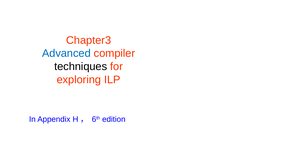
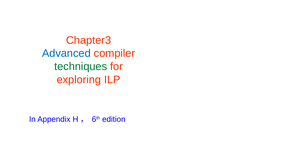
techniques colour: black -> green (81, 67)
